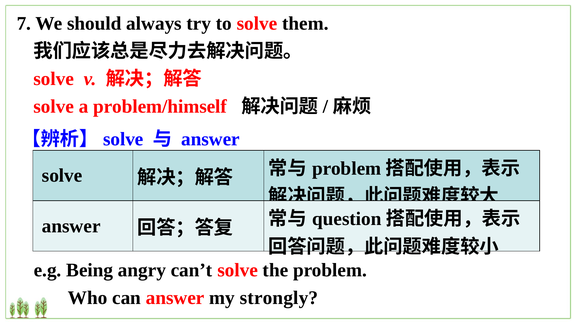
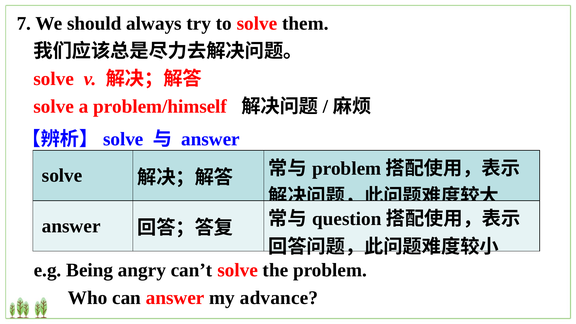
strongly: strongly -> advance (279, 298)
